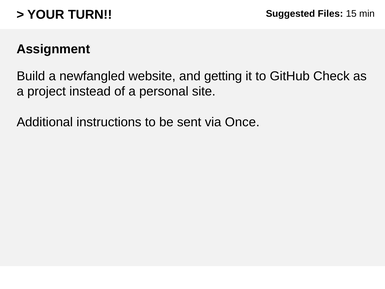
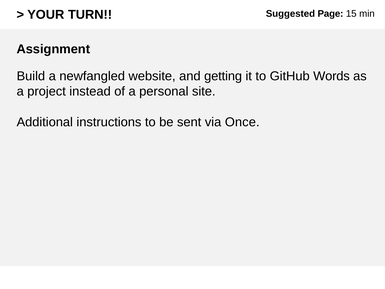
Files: Files -> Page (330, 14)
Check: Check -> Words (331, 76)
